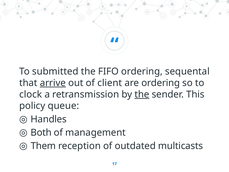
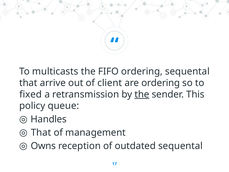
submitted: submitted -> multicasts (55, 71)
arrive underline: present -> none (53, 83)
clock: clock -> fixed (31, 94)
Both: Both -> That (41, 132)
Them: Them -> Owns (43, 146)
outdated multicasts: multicasts -> sequental (180, 146)
